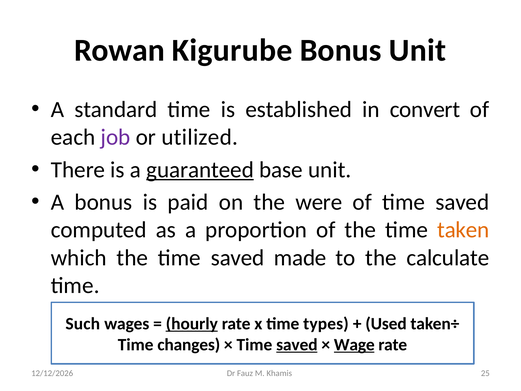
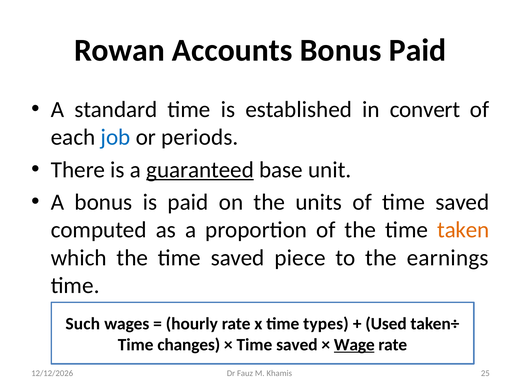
Kigurube: Kigurube -> Accounts (232, 50)
Bonus Unit: Unit -> Paid (418, 50)
job colour: purple -> blue (116, 137)
utilized: utilized -> periods (200, 137)
were: were -> units (319, 202)
made: made -> piece (300, 258)
calculate: calculate -> earnings (448, 258)
hourly underline: present -> none (192, 324)
saved underline: present -> none (297, 344)
